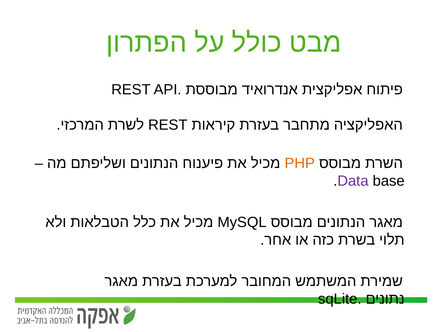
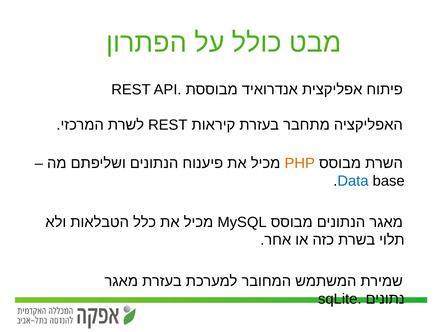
Data colour: purple -> blue (353, 181)
